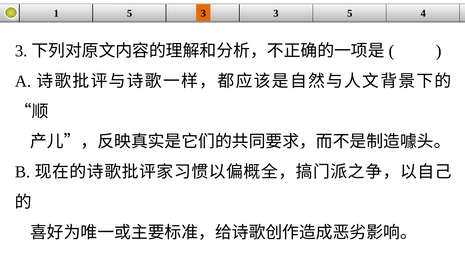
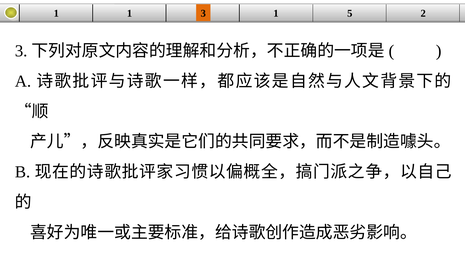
1 5: 5 -> 1 (130, 13)
3 3: 3 -> 1 (276, 13)
4: 4 -> 2 (423, 13)
